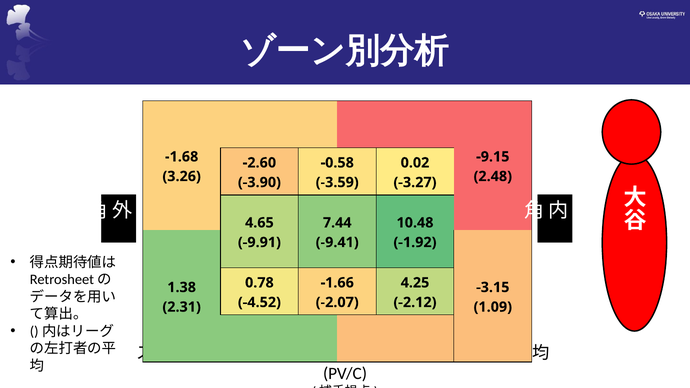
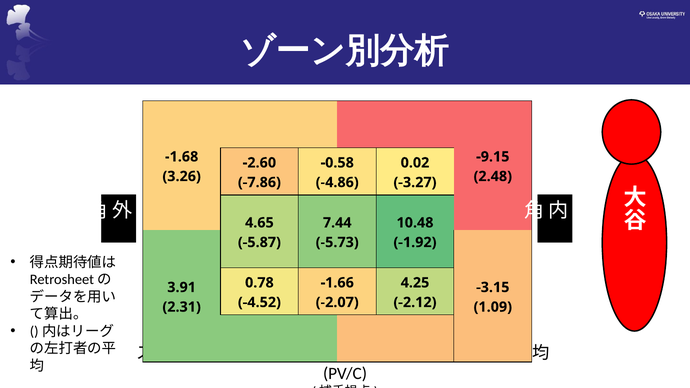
-3.90: -3.90 -> -7.86 (259, 182)
-3.59: -3.59 -> -4.86 (337, 182)
-9.91: -9.91 -> -5.87 (259, 242)
-9.41: -9.41 -> -5.73 (337, 242)
1.38: 1.38 -> 3.91 (182, 287)
